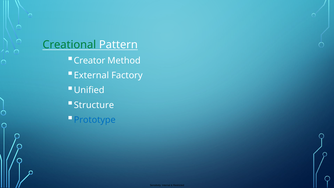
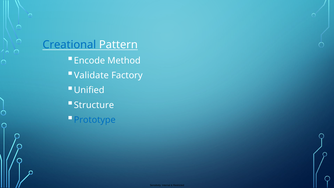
Creational colour: green -> blue (69, 45)
Creator: Creator -> Encode (89, 61)
External: External -> Validate (91, 75)
